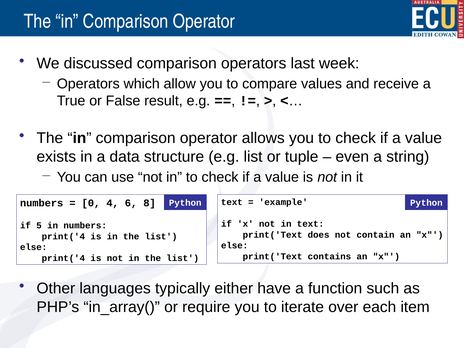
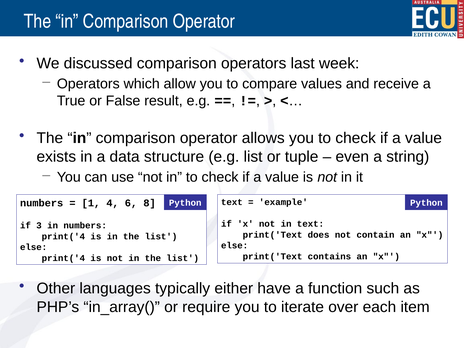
0: 0 -> 1 (91, 203)
5: 5 -> 3 (39, 226)
